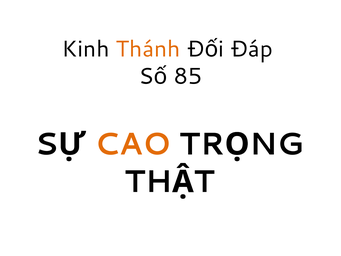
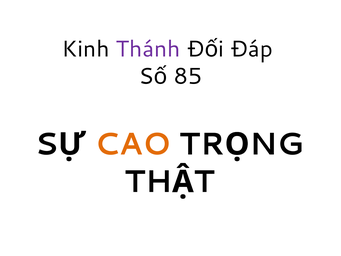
Thánh colour: orange -> purple (148, 49)
